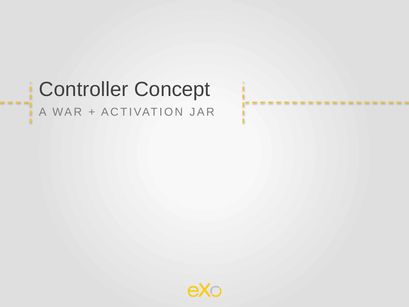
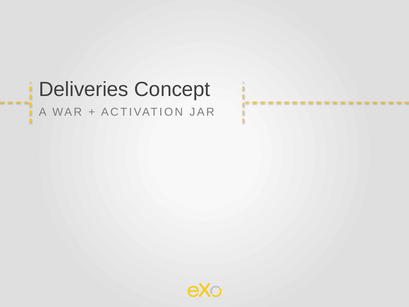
Controller: Controller -> Deliveries (84, 89)
